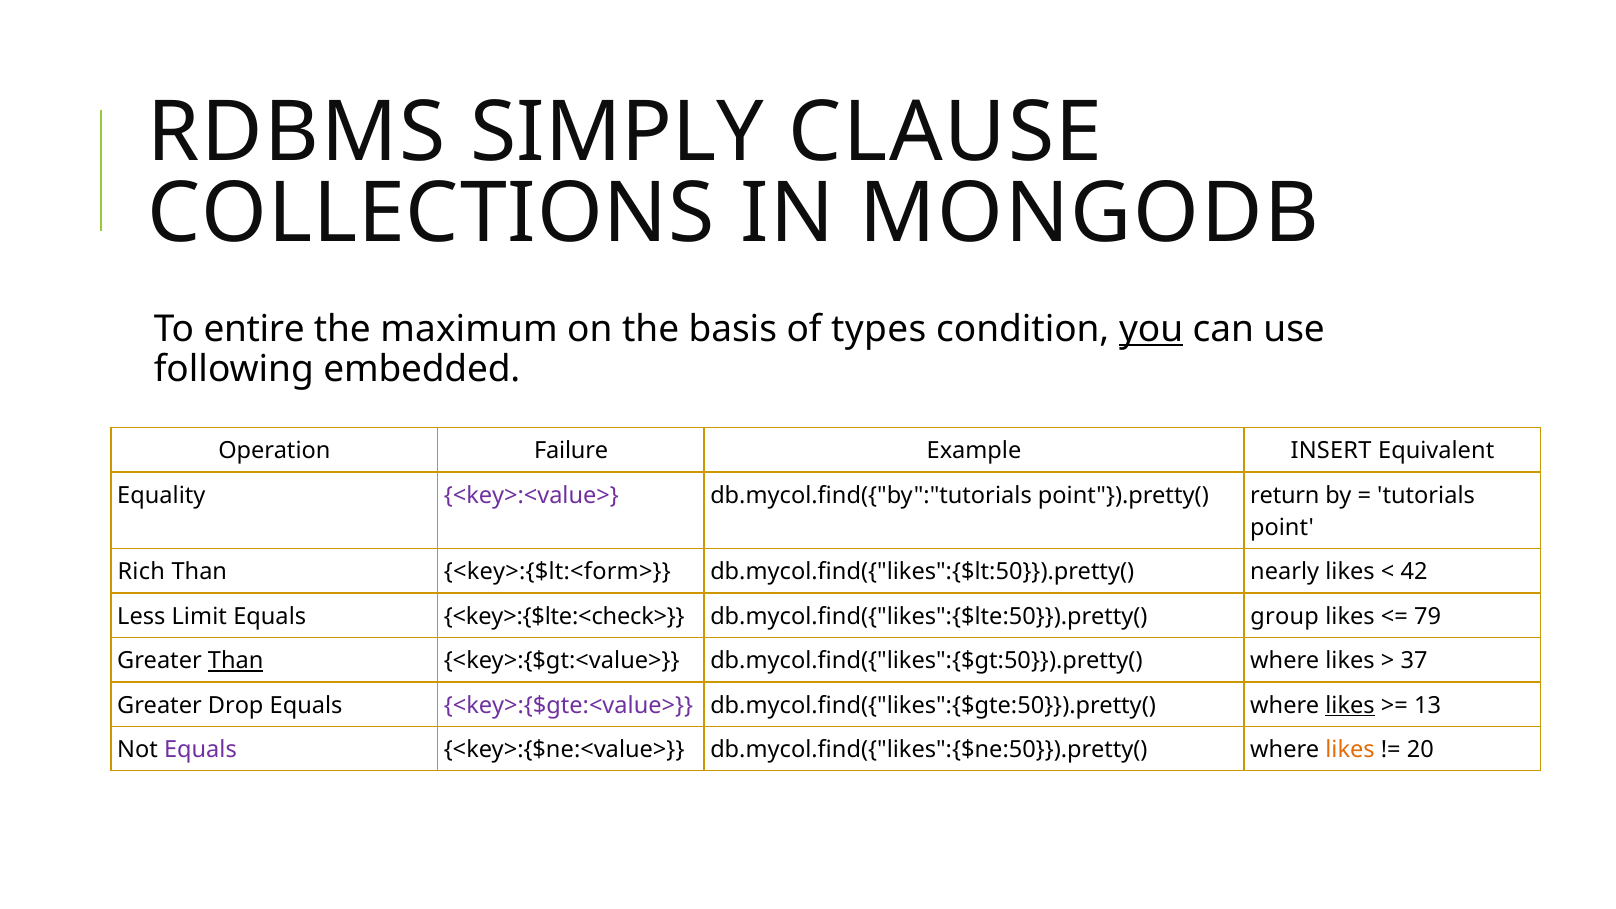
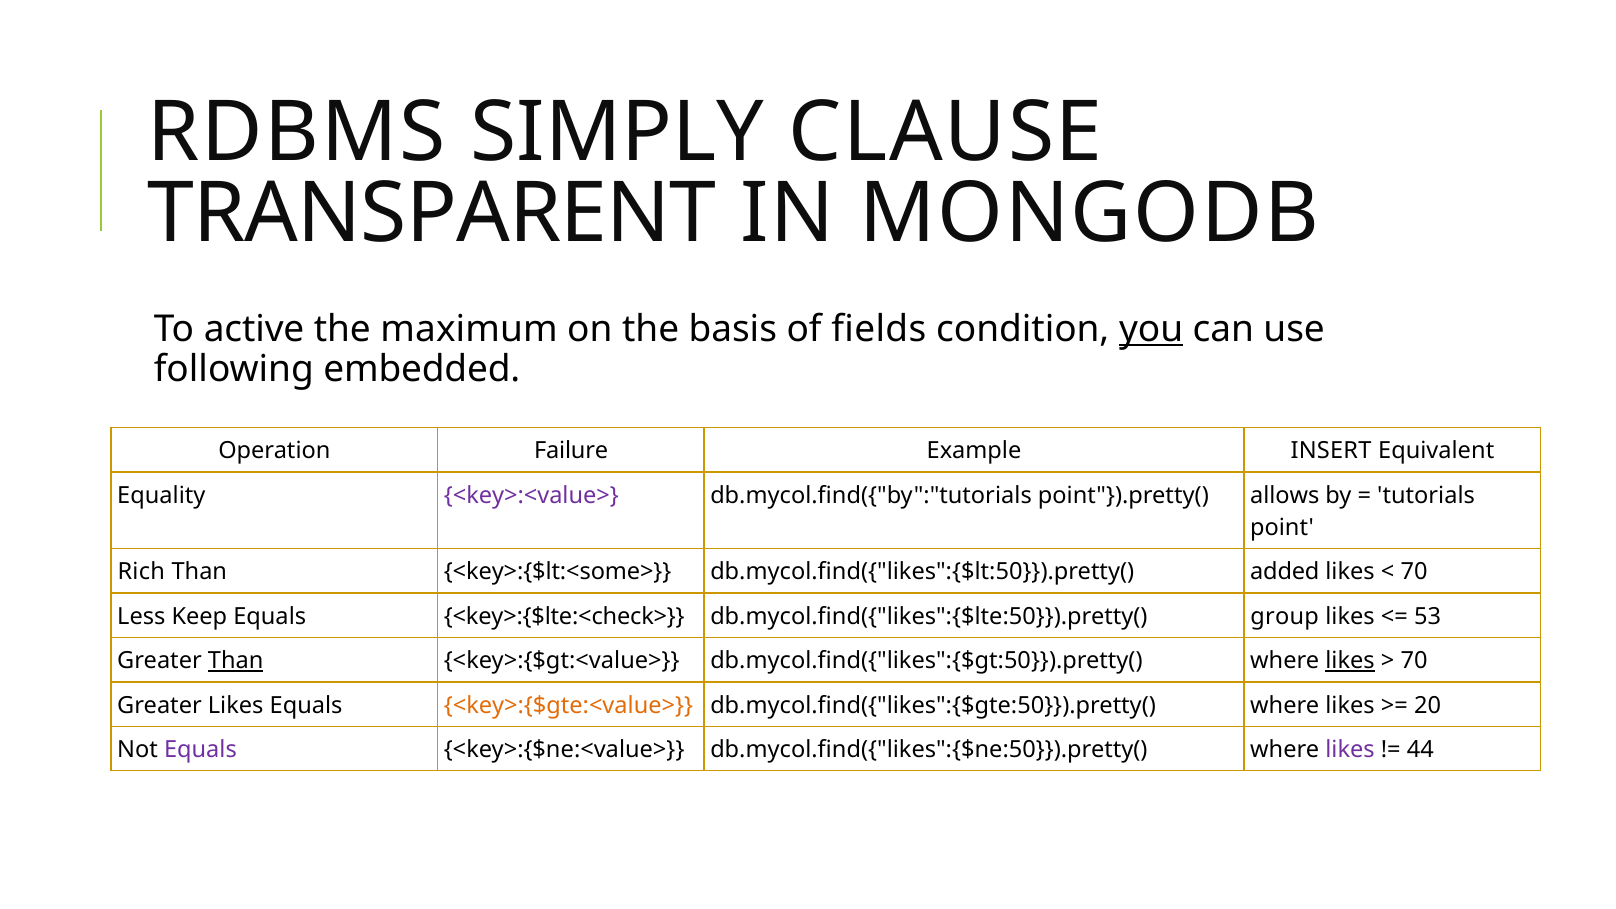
COLLECTIONS: COLLECTIONS -> TRANSPARENT (432, 214)
entire: entire -> active (254, 329)
types: types -> fields (879, 329)
return: return -> allows (1285, 495)
<key>:{$lt:<form>: <key>:{$lt:<form> -> <key>:{$lt:<some> (558, 572)
nearly: nearly -> added (1285, 572)
42: 42 -> 70 (1414, 572)
Limit: Limit -> Keep (199, 616)
79: 79 -> 53 (1428, 616)
likes underline: none -> present (1350, 661)
37: 37 -> 70 (1414, 661)
Greater Drop: Drop -> Likes (236, 705)
<key>:{$gte:<value> colour: purple -> orange (568, 705)
likes underline: present -> none (1350, 705)
13: 13 -> 20 (1428, 705)
likes colour: orange -> purple (1350, 750)
20: 20 -> 44 (1420, 750)
